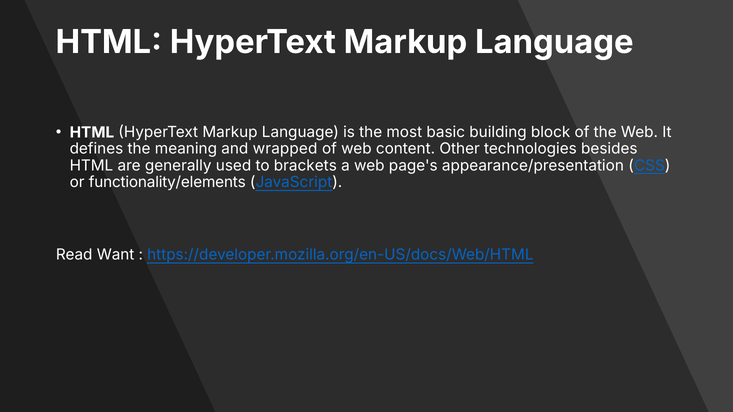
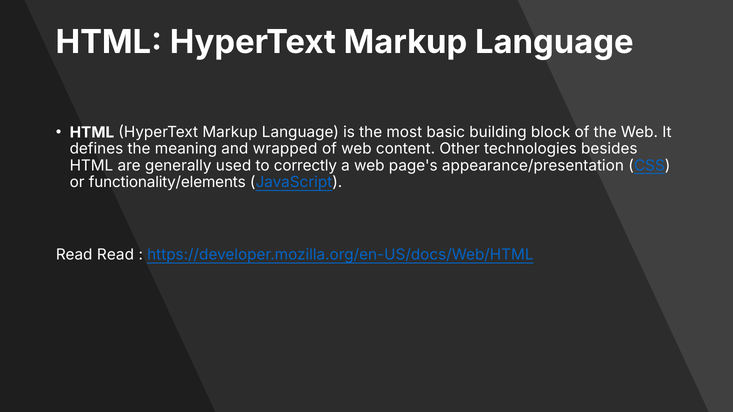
brackets: brackets -> correctly (305, 166)
Read Want: Want -> Read (115, 255)
